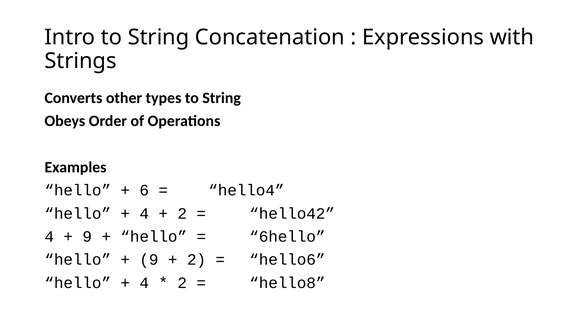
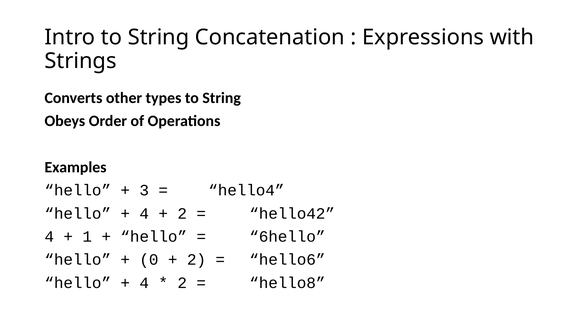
6: 6 -> 3 (144, 191)
9: 9 -> 1 (87, 237)
9: 9 -> 0 (149, 260)
